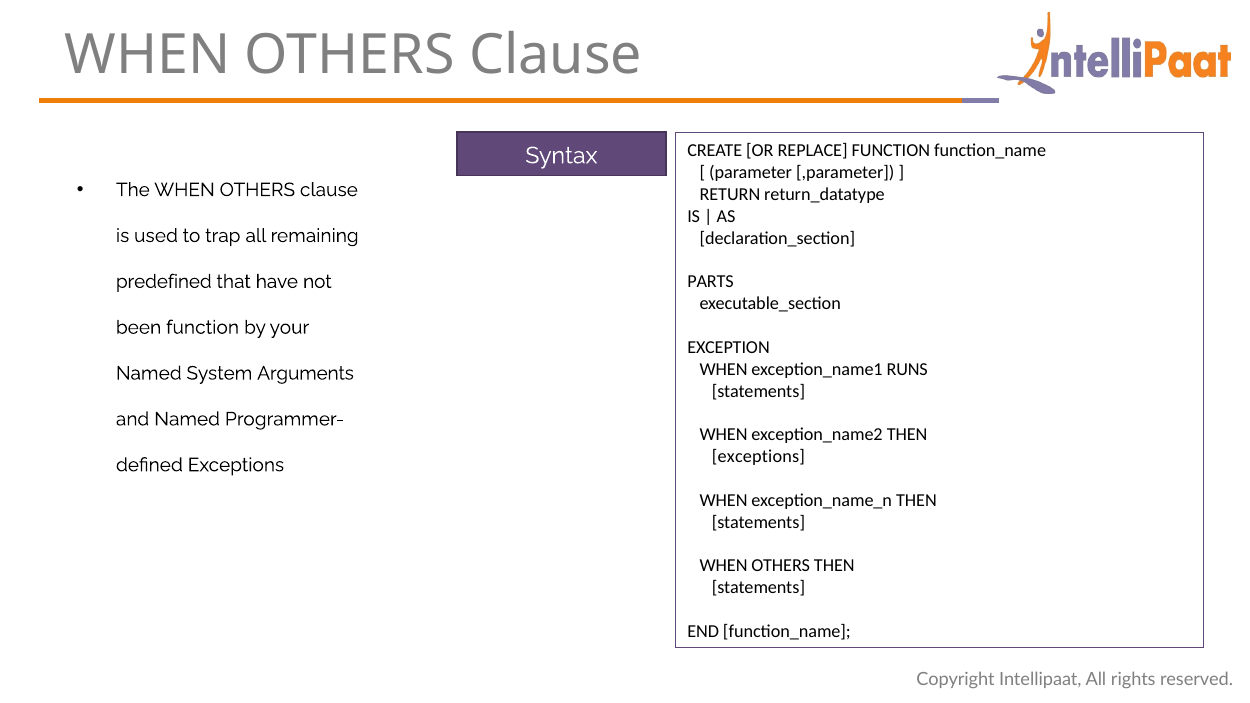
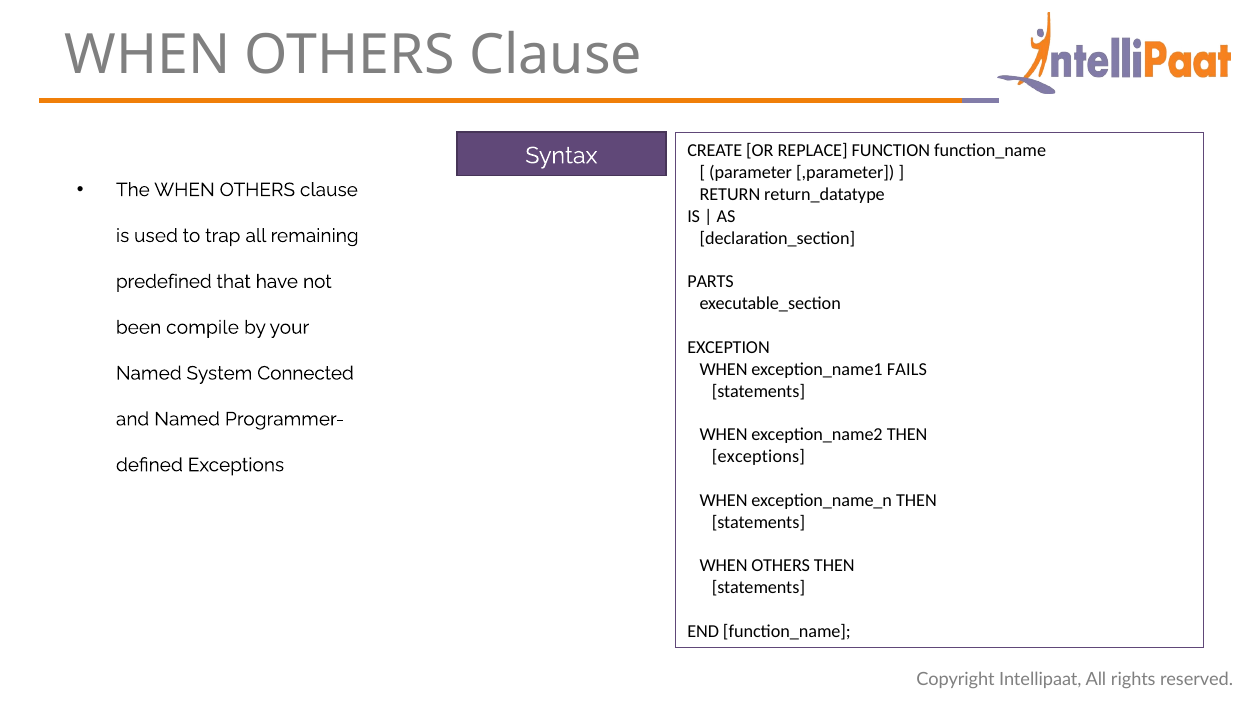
been function: function -> compile (203, 327)
RUNS: RUNS -> FAILS (907, 369)
Arguments: Arguments -> Connected (306, 373)
